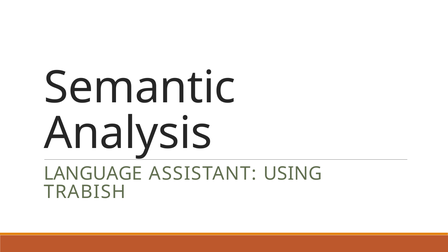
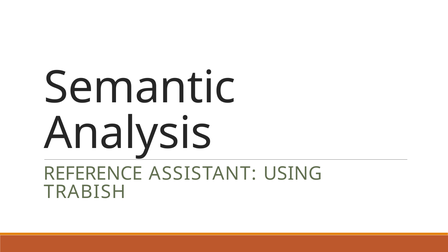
LANGUAGE: LANGUAGE -> REFERENCE (93, 174)
